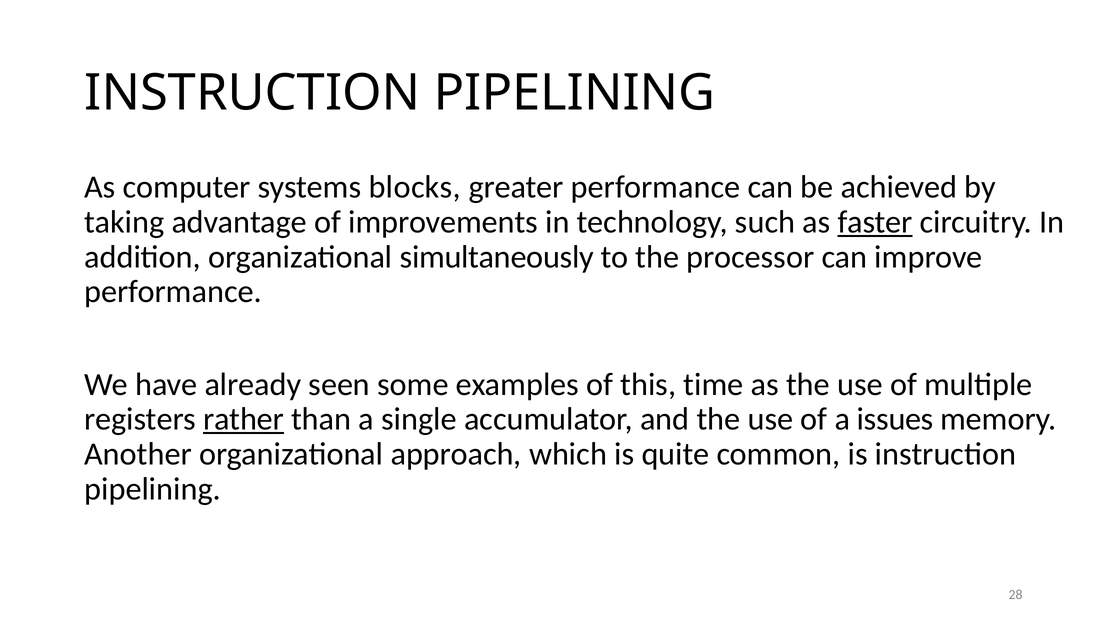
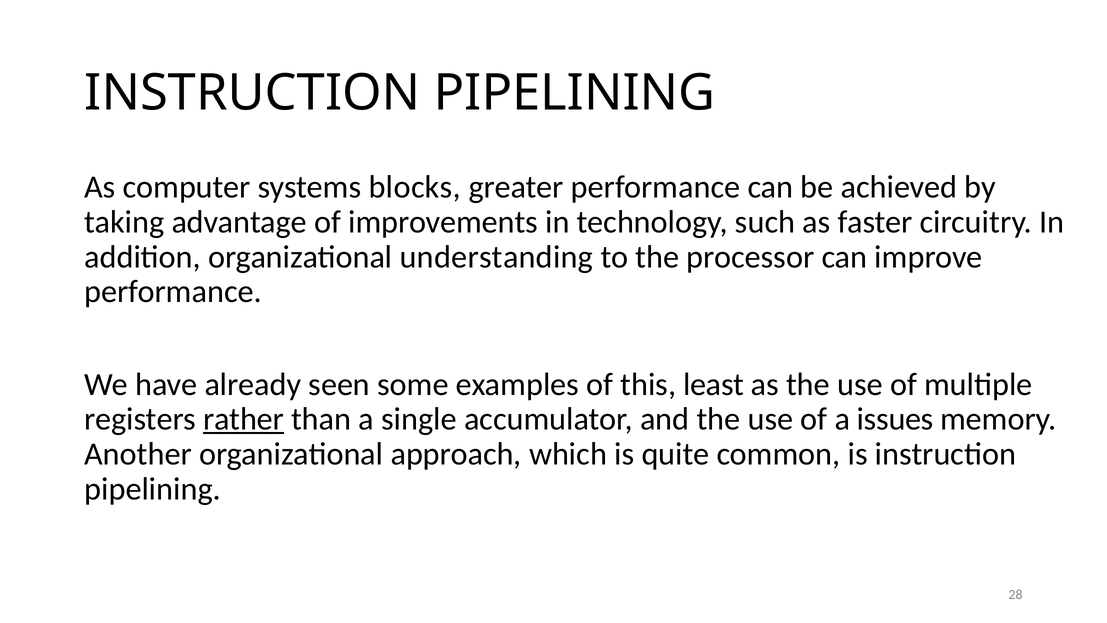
faster underline: present -> none (875, 222)
simultaneously: simultaneously -> understanding (496, 257)
time: time -> least (714, 384)
